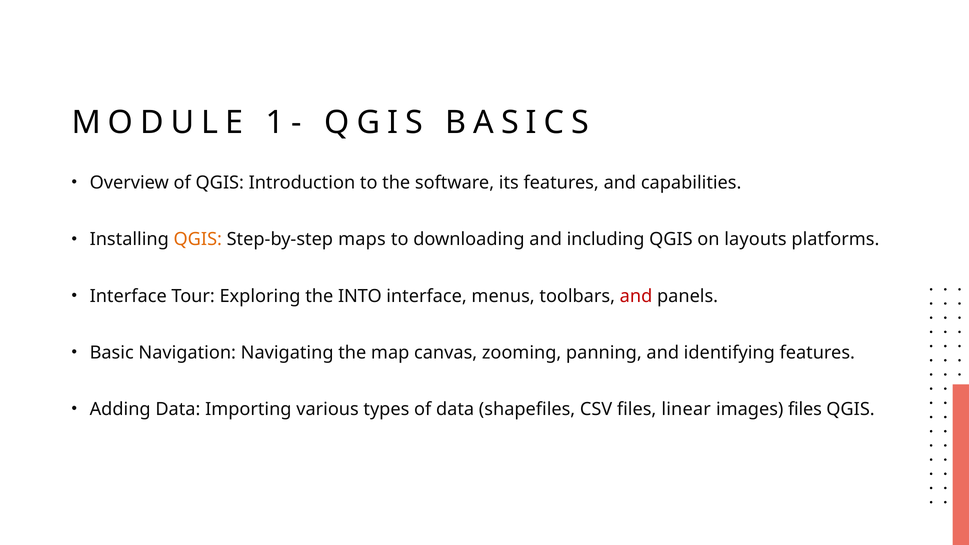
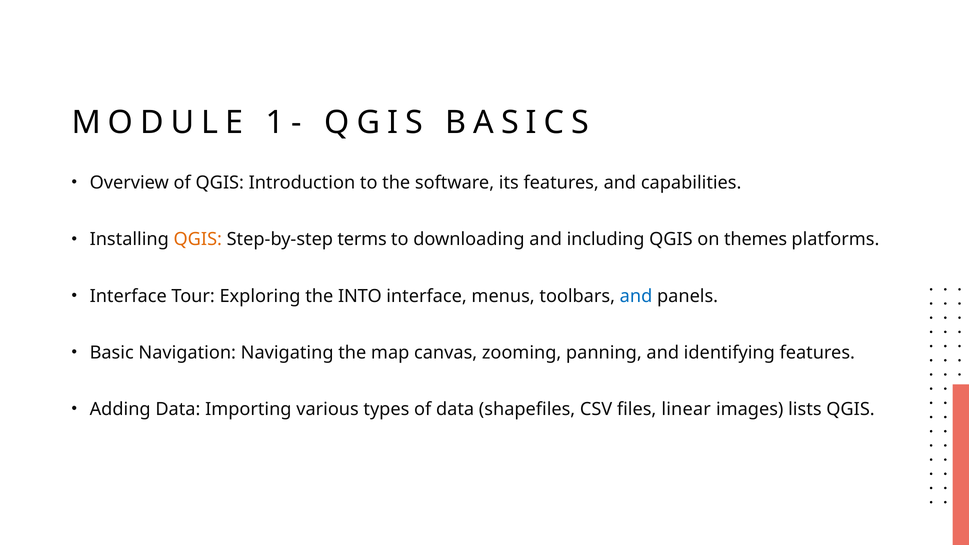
maps: maps -> terms (362, 239)
layouts: layouts -> themes (756, 239)
and colour: red -> blue (636, 296)
images files: files -> lists (805, 409)
